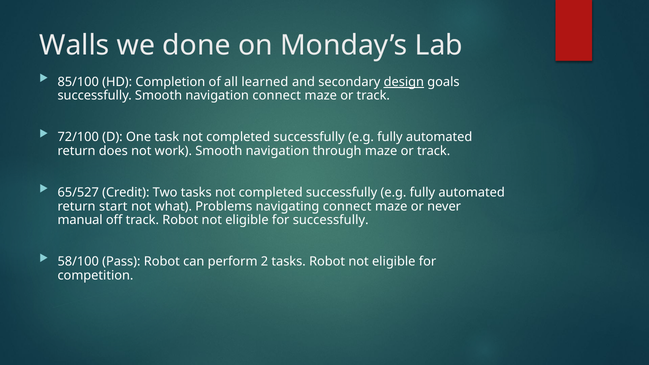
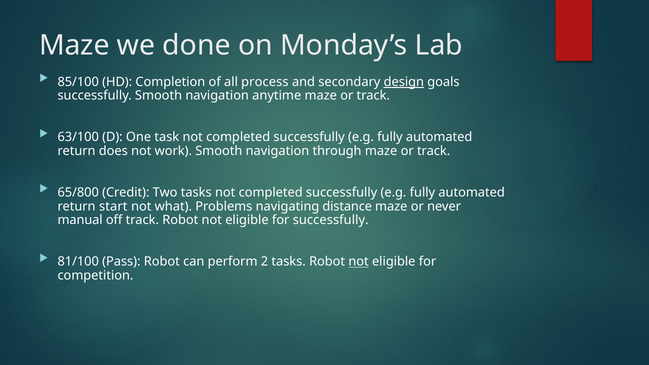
Walls: Walls -> Maze (74, 46)
learned: learned -> process (265, 82)
navigation connect: connect -> anytime (277, 96)
72/100: 72/100 -> 63/100 (78, 137)
65/527: 65/527 -> 65/800 (78, 193)
navigating connect: connect -> distance (347, 206)
58/100: 58/100 -> 81/100 (78, 262)
not underline: none -> present (359, 262)
